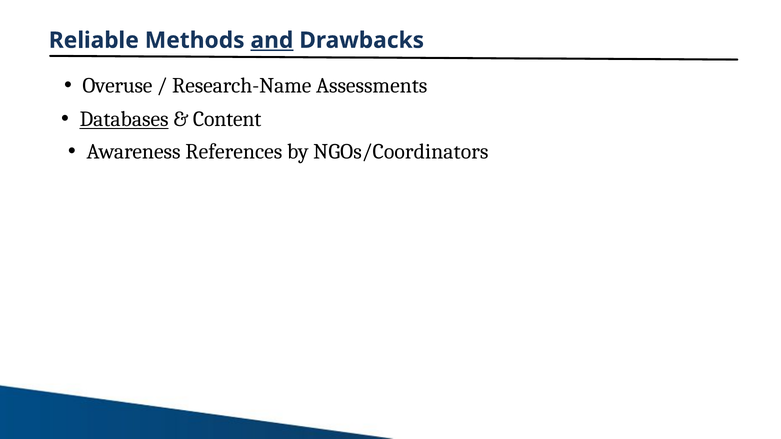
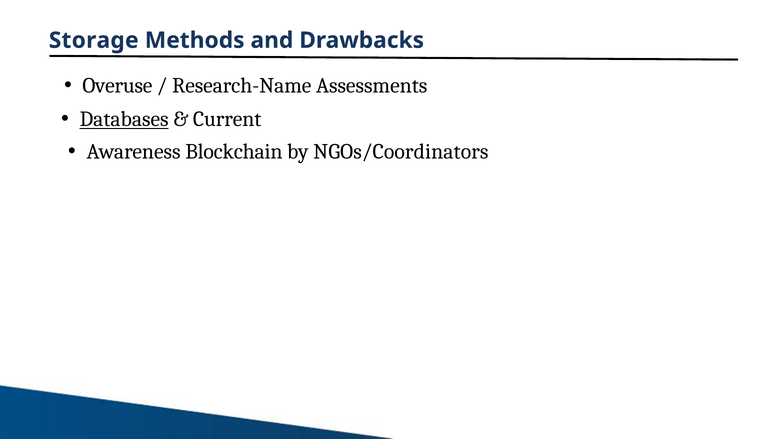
Reliable: Reliable -> Storage (94, 40)
and underline: present -> none (272, 40)
Content: Content -> Current (227, 119)
References: References -> Blockchain (234, 152)
